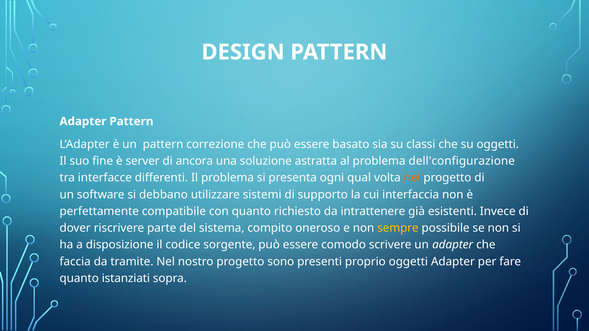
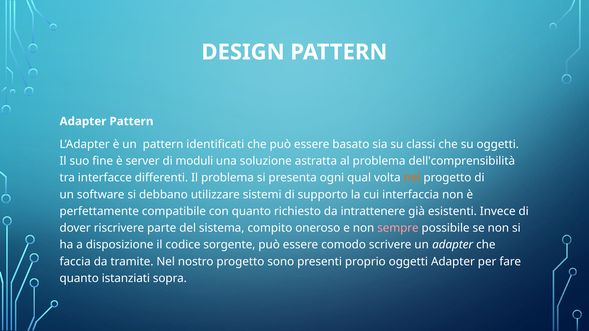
correzione: correzione -> identificati (215, 144)
ancora: ancora -> moduli (194, 161)
dell'configurazione: dell'configurazione -> dell'comprensibilità (462, 161)
sempre colour: yellow -> pink (398, 228)
